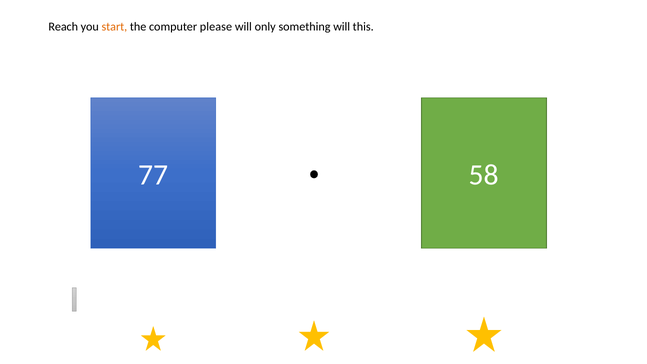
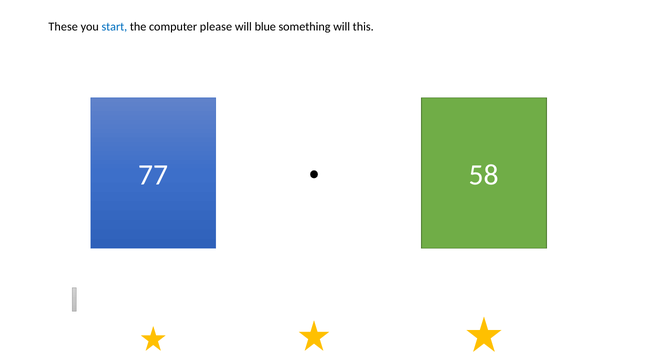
Reach: Reach -> These (63, 27)
start colour: orange -> blue (114, 27)
only: only -> blue (265, 27)
